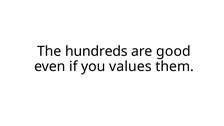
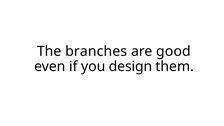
hundreds: hundreds -> branches (96, 51)
values: values -> design (130, 66)
